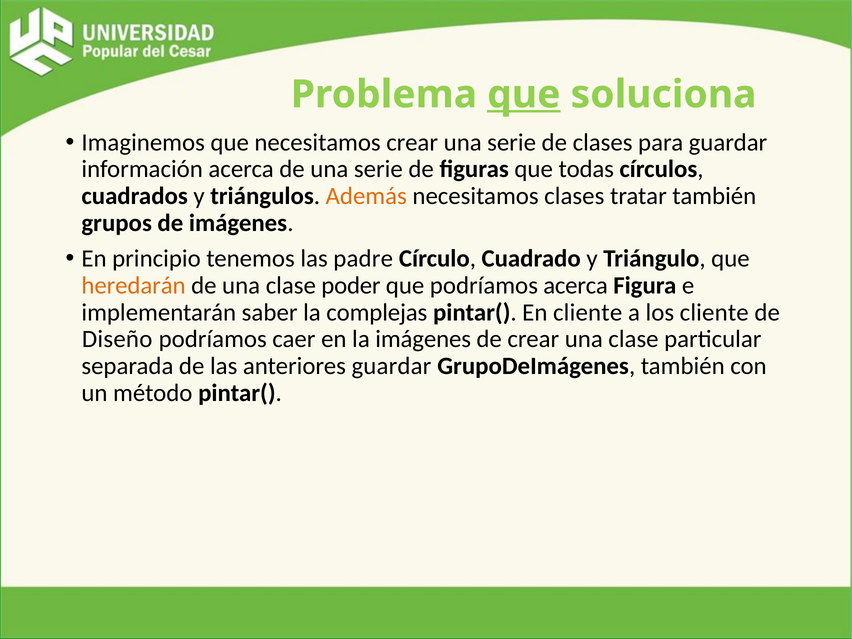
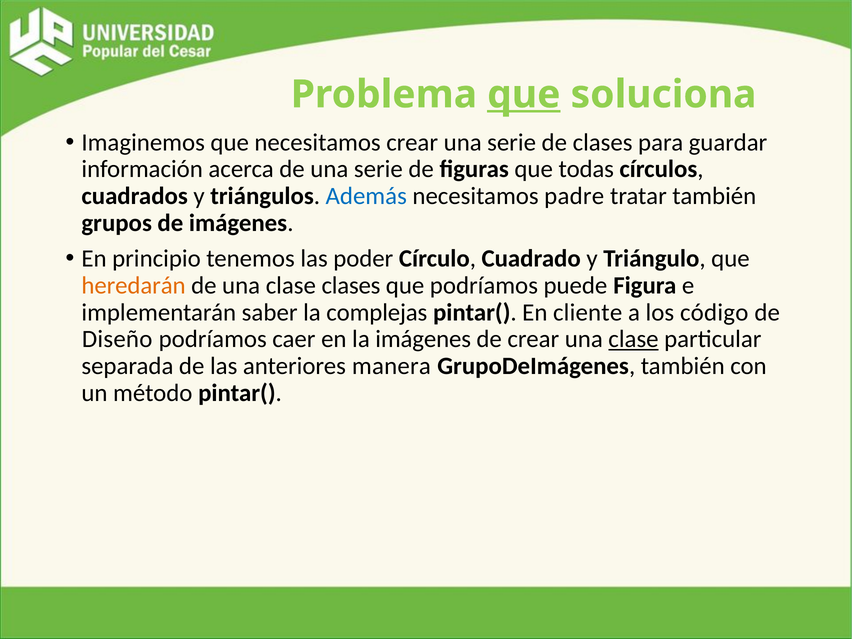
Además colour: orange -> blue (366, 196)
necesitamos clases: clases -> padre (574, 196)
padre: padre -> poder (363, 259)
clase poder: poder -> clases (351, 286)
podríamos acerca: acerca -> puede (575, 286)
los cliente: cliente -> código (714, 312)
clase underline: none -> present (633, 339)
anteriores guardar: guardar -> manera (391, 366)
